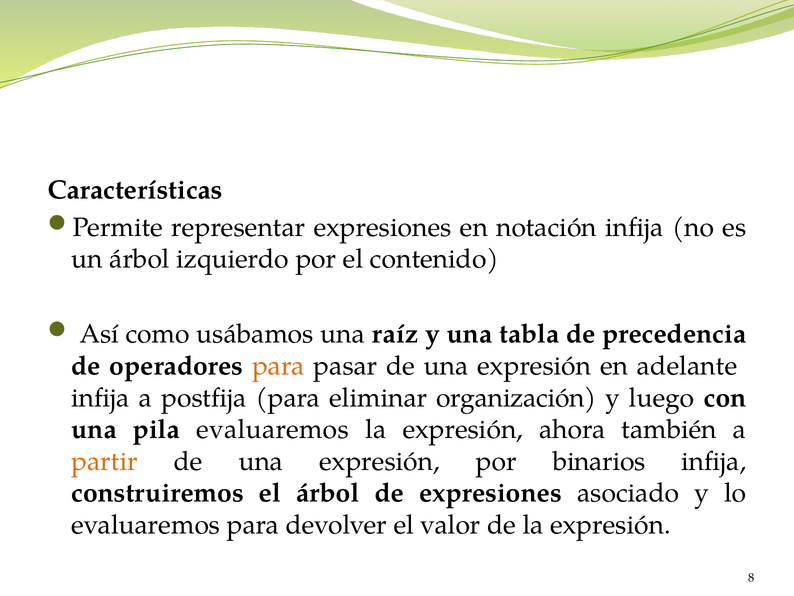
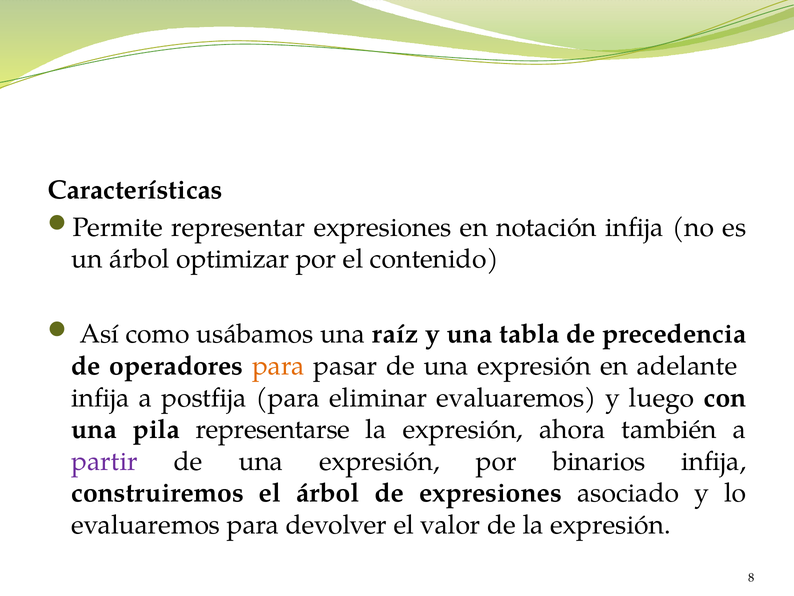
izquierdo: izquierdo -> optimizar (233, 259)
eliminar organización: organización -> evaluaremos (516, 397)
pila evaluaremos: evaluaremos -> representarse (273, 429)
partir colour: orange -> purple (104, 461)
